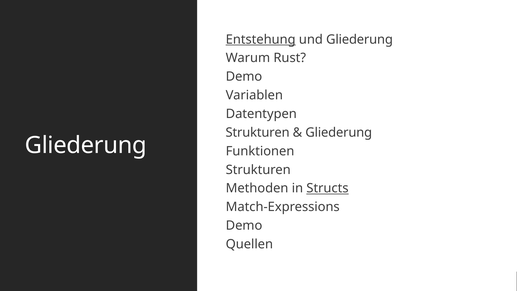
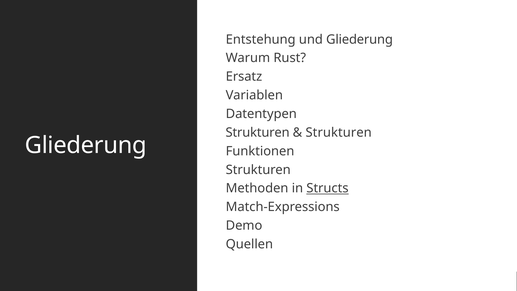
Entstehung underline: present -> none (261, 39)
Demo: Demo -> Ersatz (244, 77)
Gliederung: Gliederung -> Strukturen (339, 132)
